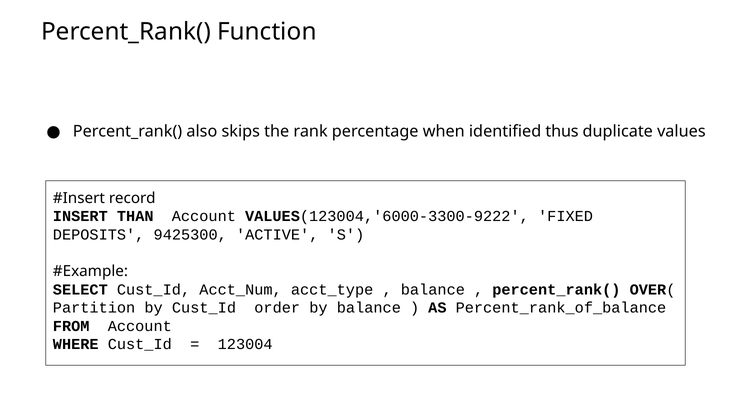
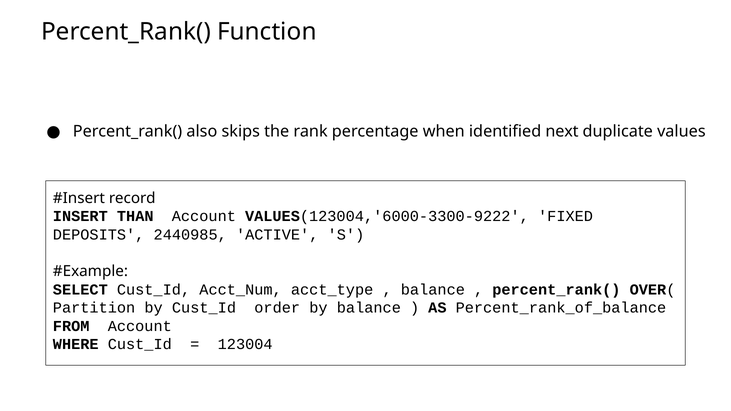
thus: thus -> next (562, 132)
9425300: 9425300 -> 2440985 (190, 235)
